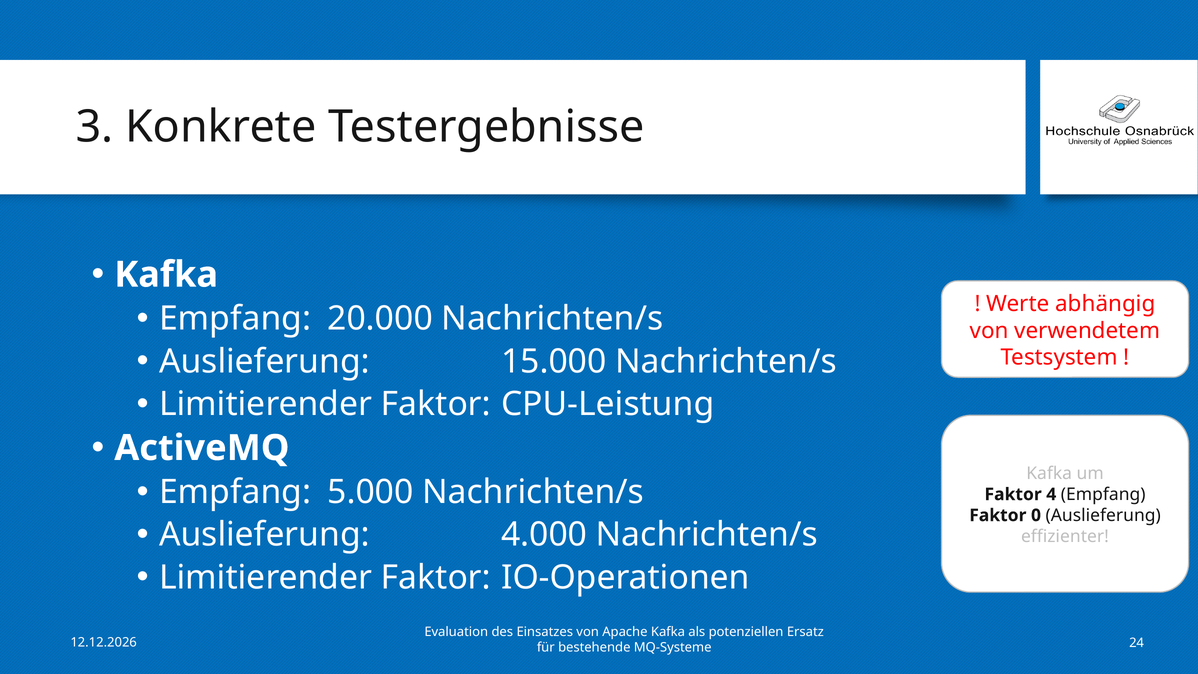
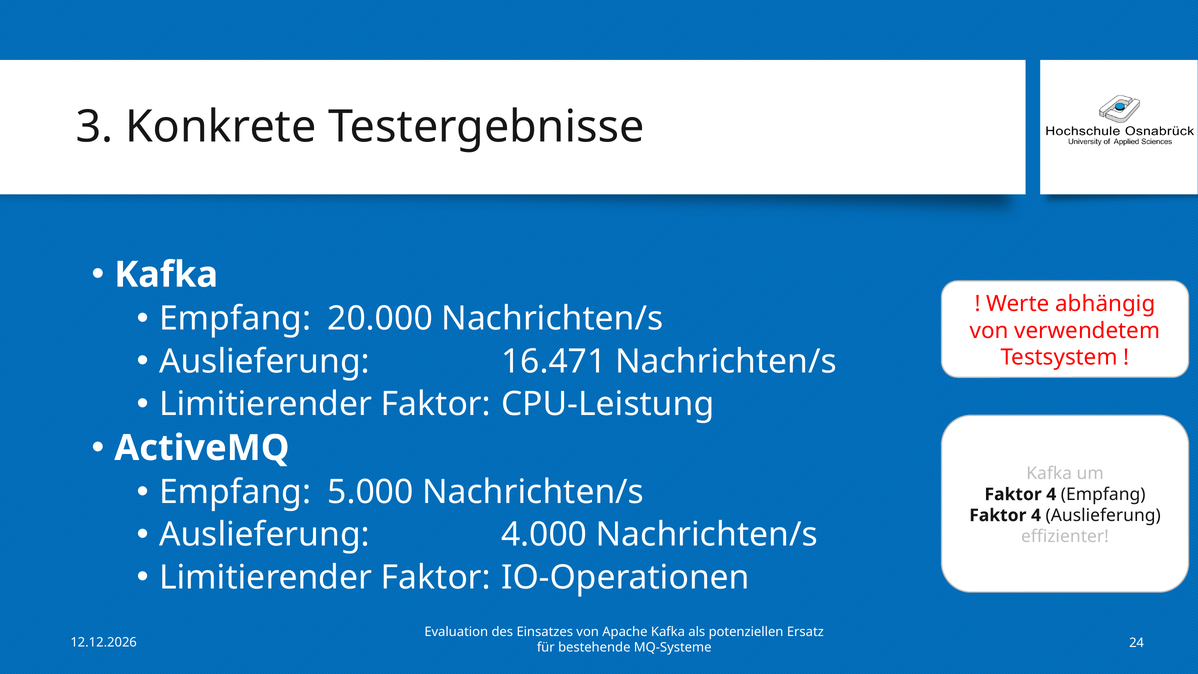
15.000: 15.000 -> 16.471 (554, 361)
0: 0 -> 4 (1036, 515)
